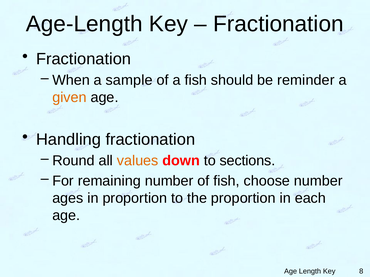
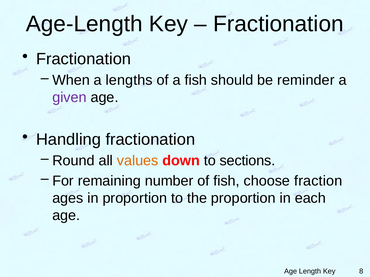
sample: sample -> lengths (129, 80)
given colour: orange -> purple (69, 98)
choose number: number -> fraction (318, 181)
